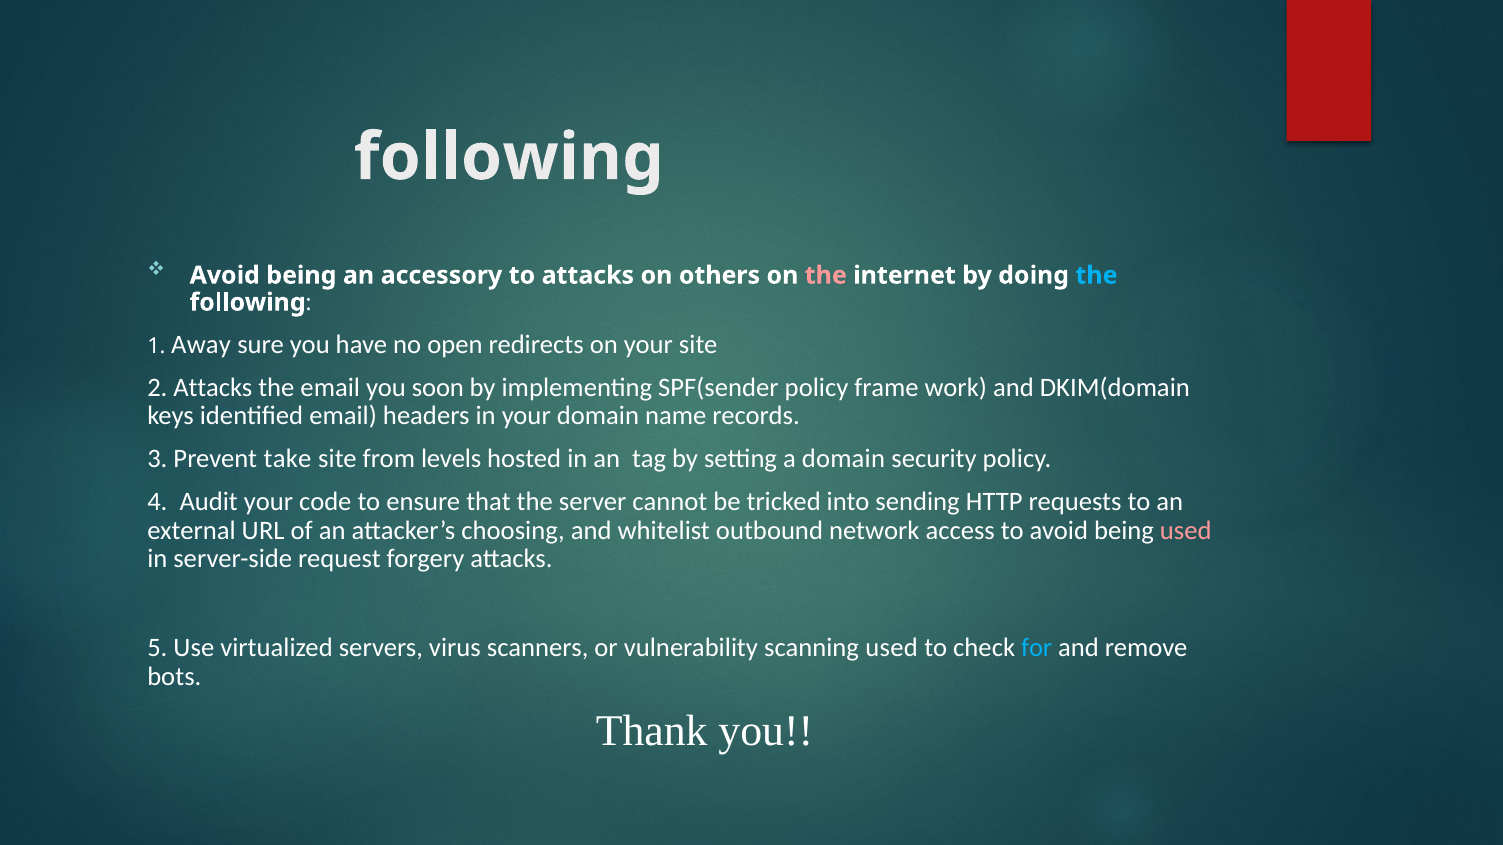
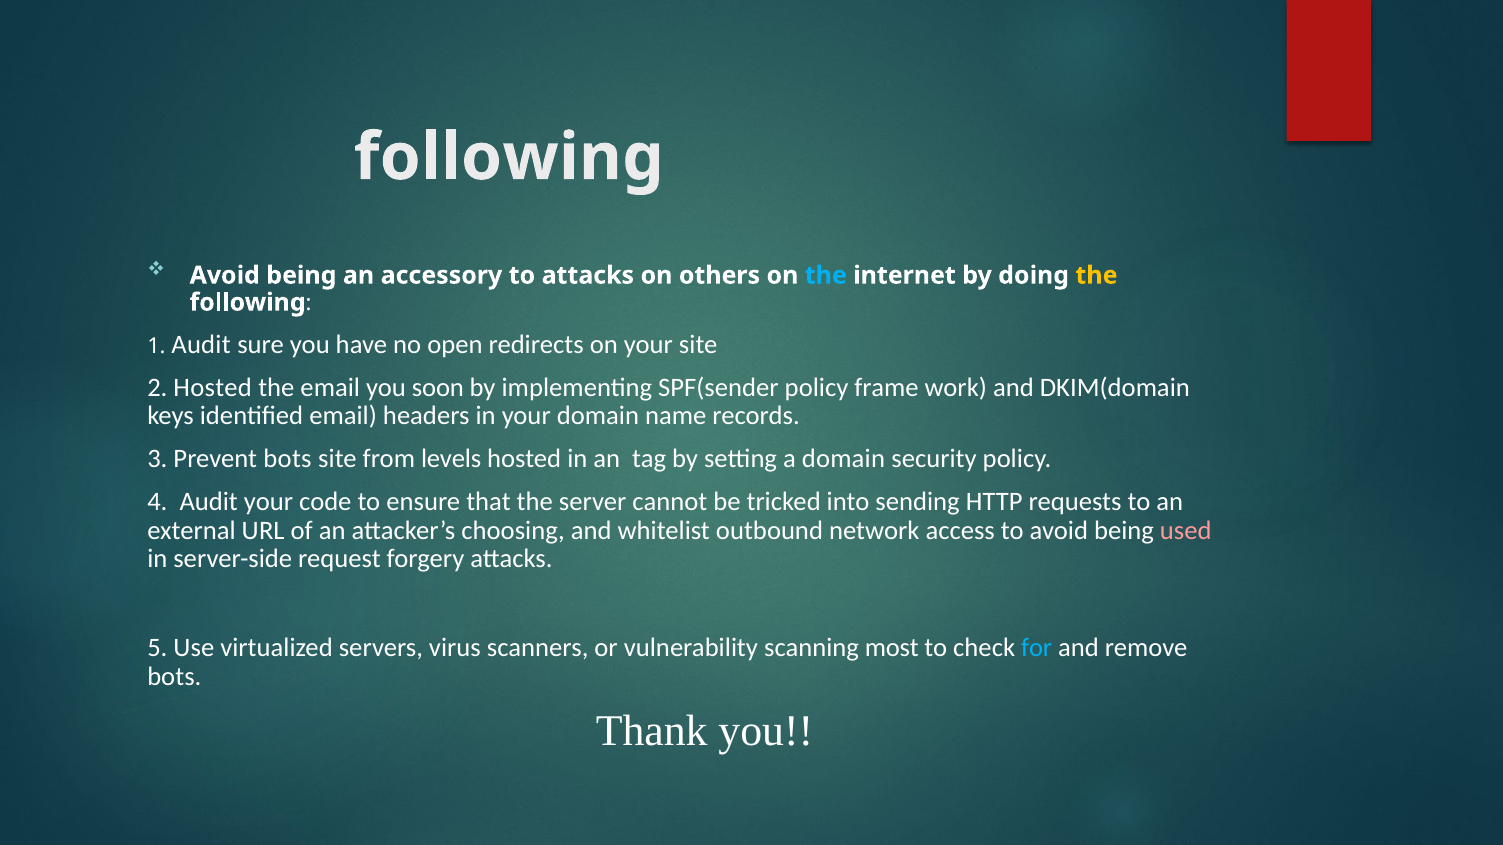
the colour: pink -> light blue (826, 276)
the colour: light blue -> yellow (1096, 276)
1 Away: Away -> Audit (201, 345)
2 Attacks: Attacks -> Hosted (213, 388)
Prevent take: take -> bots (288, 459)
scanning used: used -> most (892, 648)
